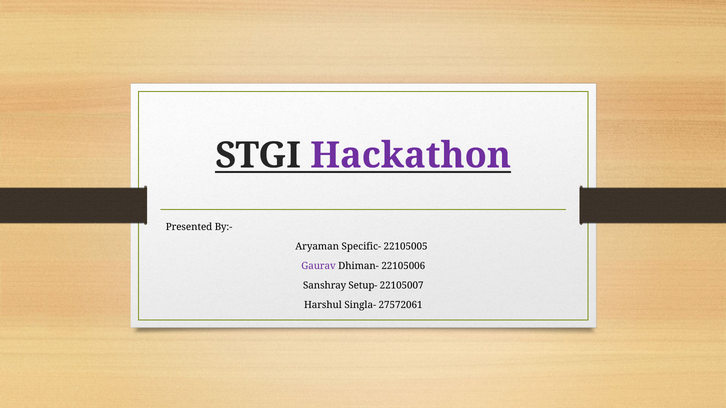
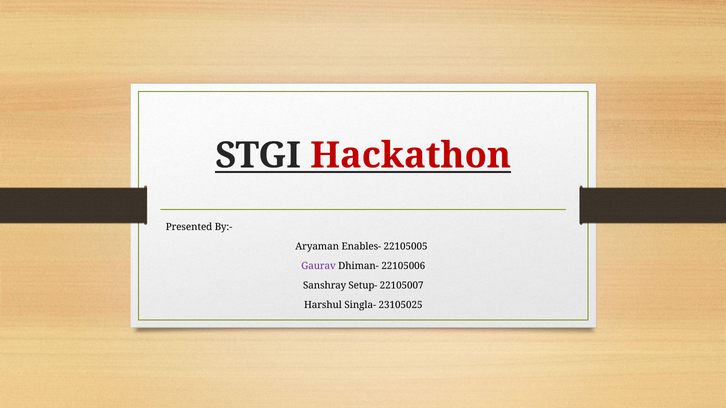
Hackathon colour: purple -> red (411, 156)
Specific-: Specific- -> Enables- (361, 247)
27572061: 27572061 -> 23105025 (401, 305)
